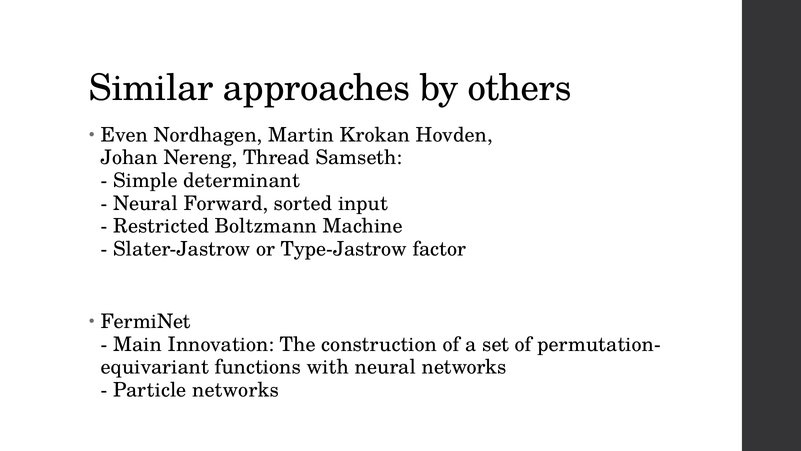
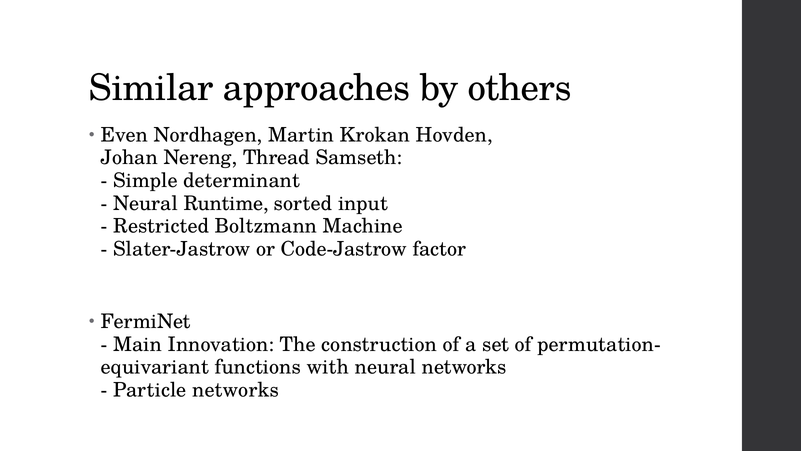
Forward: Forward -> Runtime (226, 203)
Type-Jastrow: Type-Jastrow -> Code-Jastrow (344, 249)
